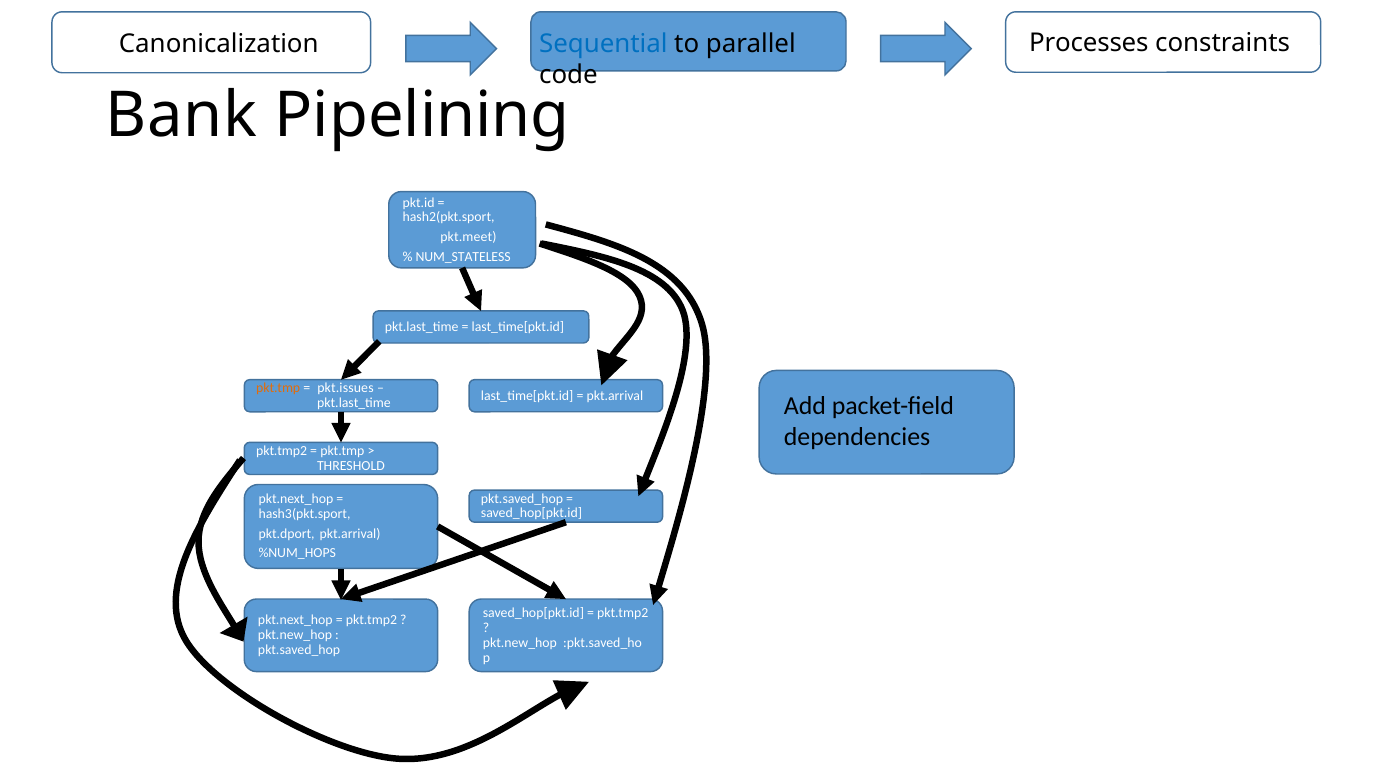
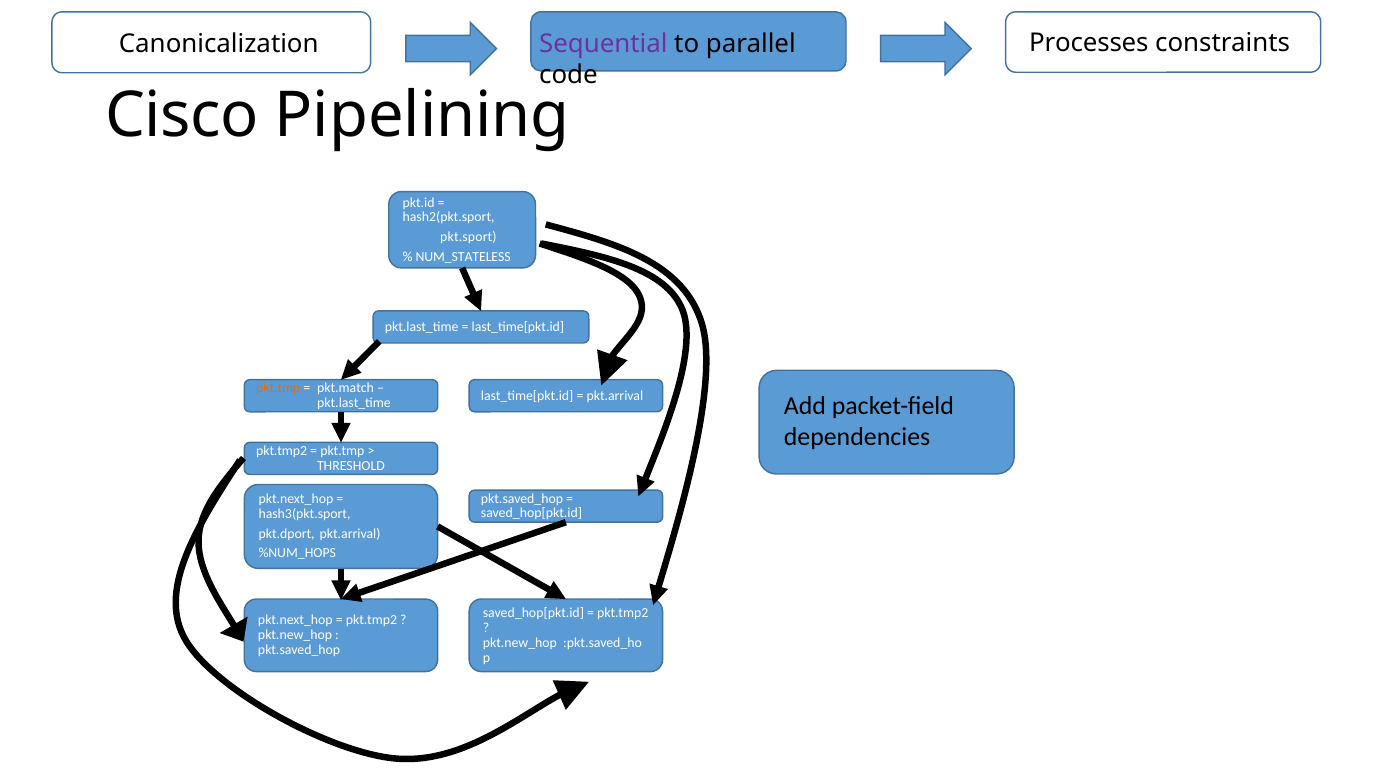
Sequential colour: blue -> purple (603, 44)
Bank: Bank -> Cisco (182, 116)
pkt.meet: pkt.meet -> pkt.sport (468, 237)
pkt.issues: pkt.issues -> pkt.match (346, 388)
